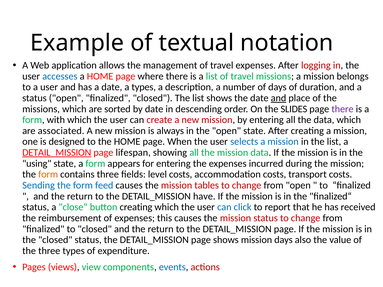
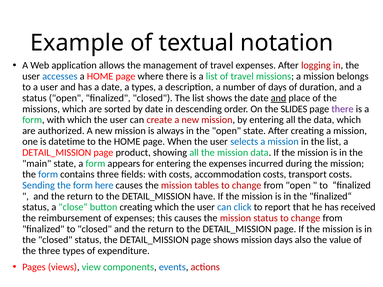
associated: associated -> authorized (61, 131)
designed: designed -> datetime (67, 142)
DETAIL_MISSION underline: present -> none (57, 153)
lifespan: lifespan -> product (133, 153)
using: using -> main (37, 164)
form colour: orange -> blue (48, 175)
fields level: level -> with (157, 175)
feed: feed -> here (104, 185)
